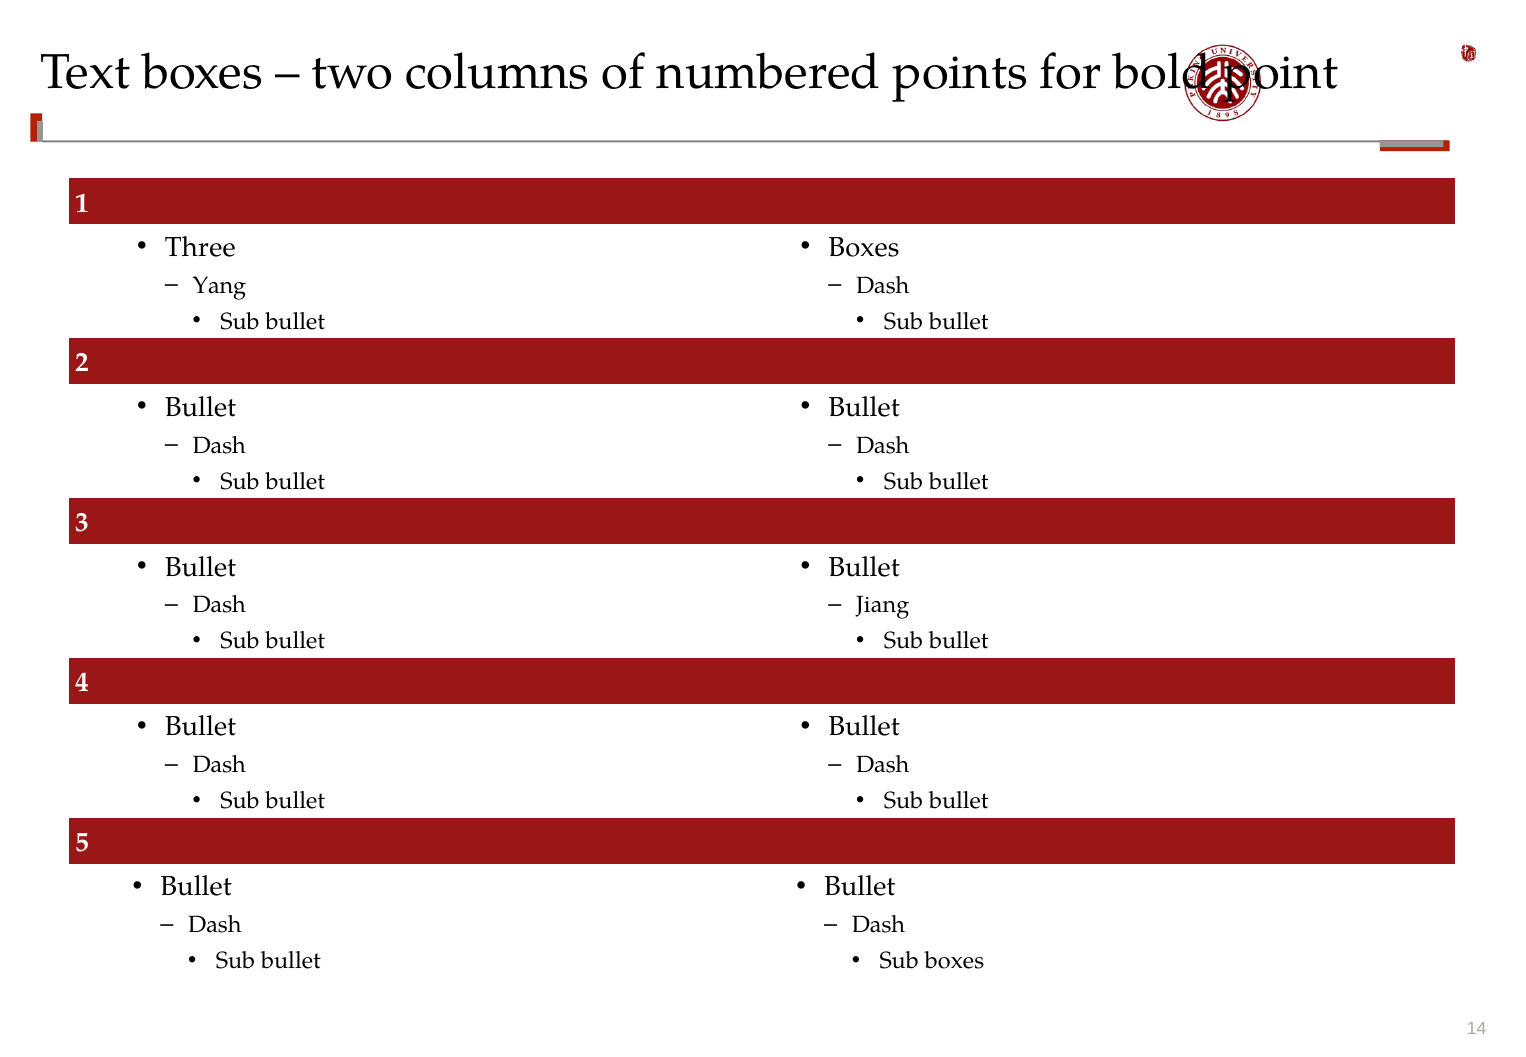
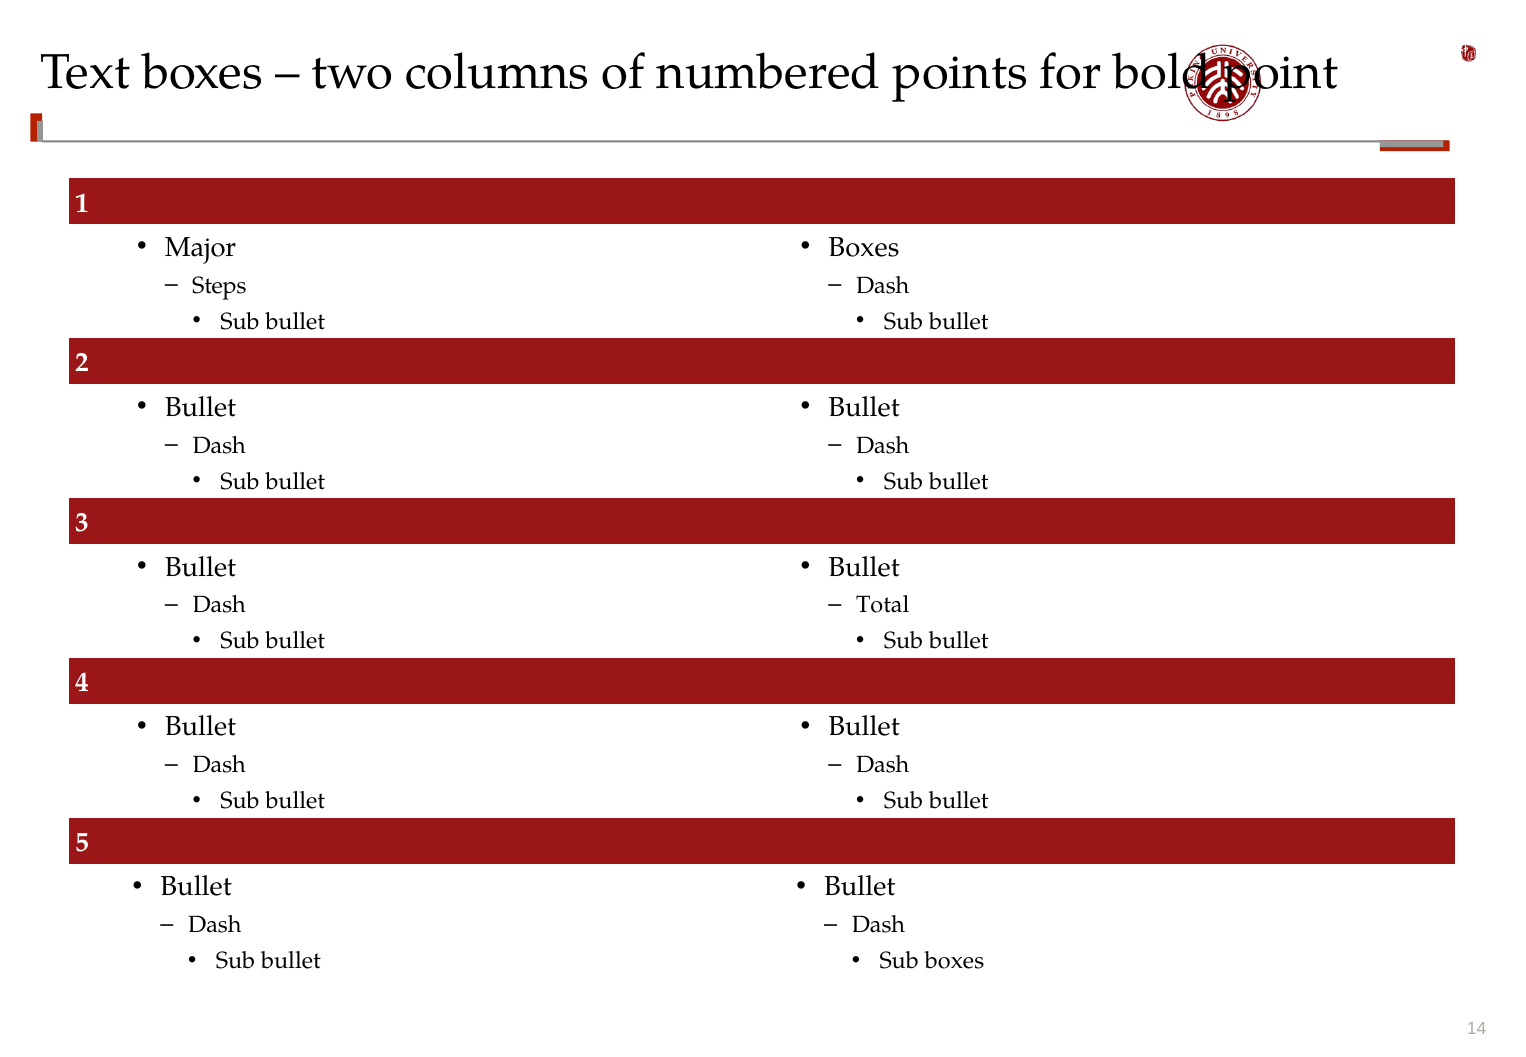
Three: Three -> Major (201, 247)
Yang: Yang -> Steps (219, 285)
Jiang: Jiang -> Total (883, 605)
